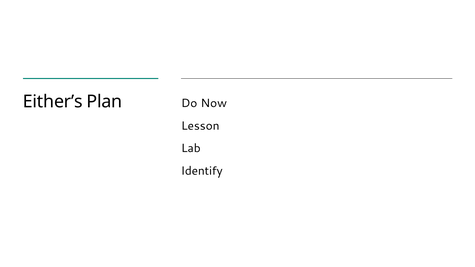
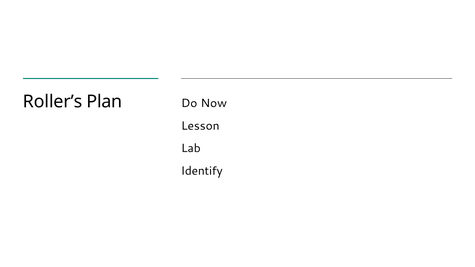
Either’s: Either’s -> Roller’s (53, 102)
